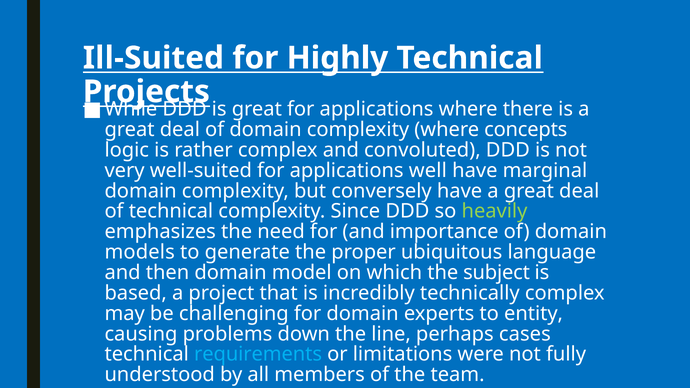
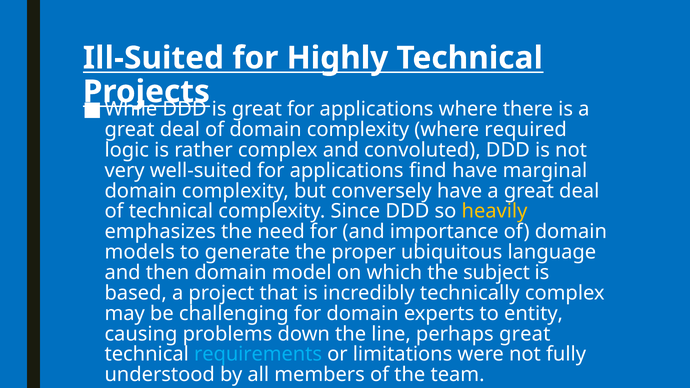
concepts: concepts -> required (526, 130)
well: well -> find (428, 171)
heavily colour: light green -> yellow (495, 211)
perhaps cases: cases -> great (525, 334)
